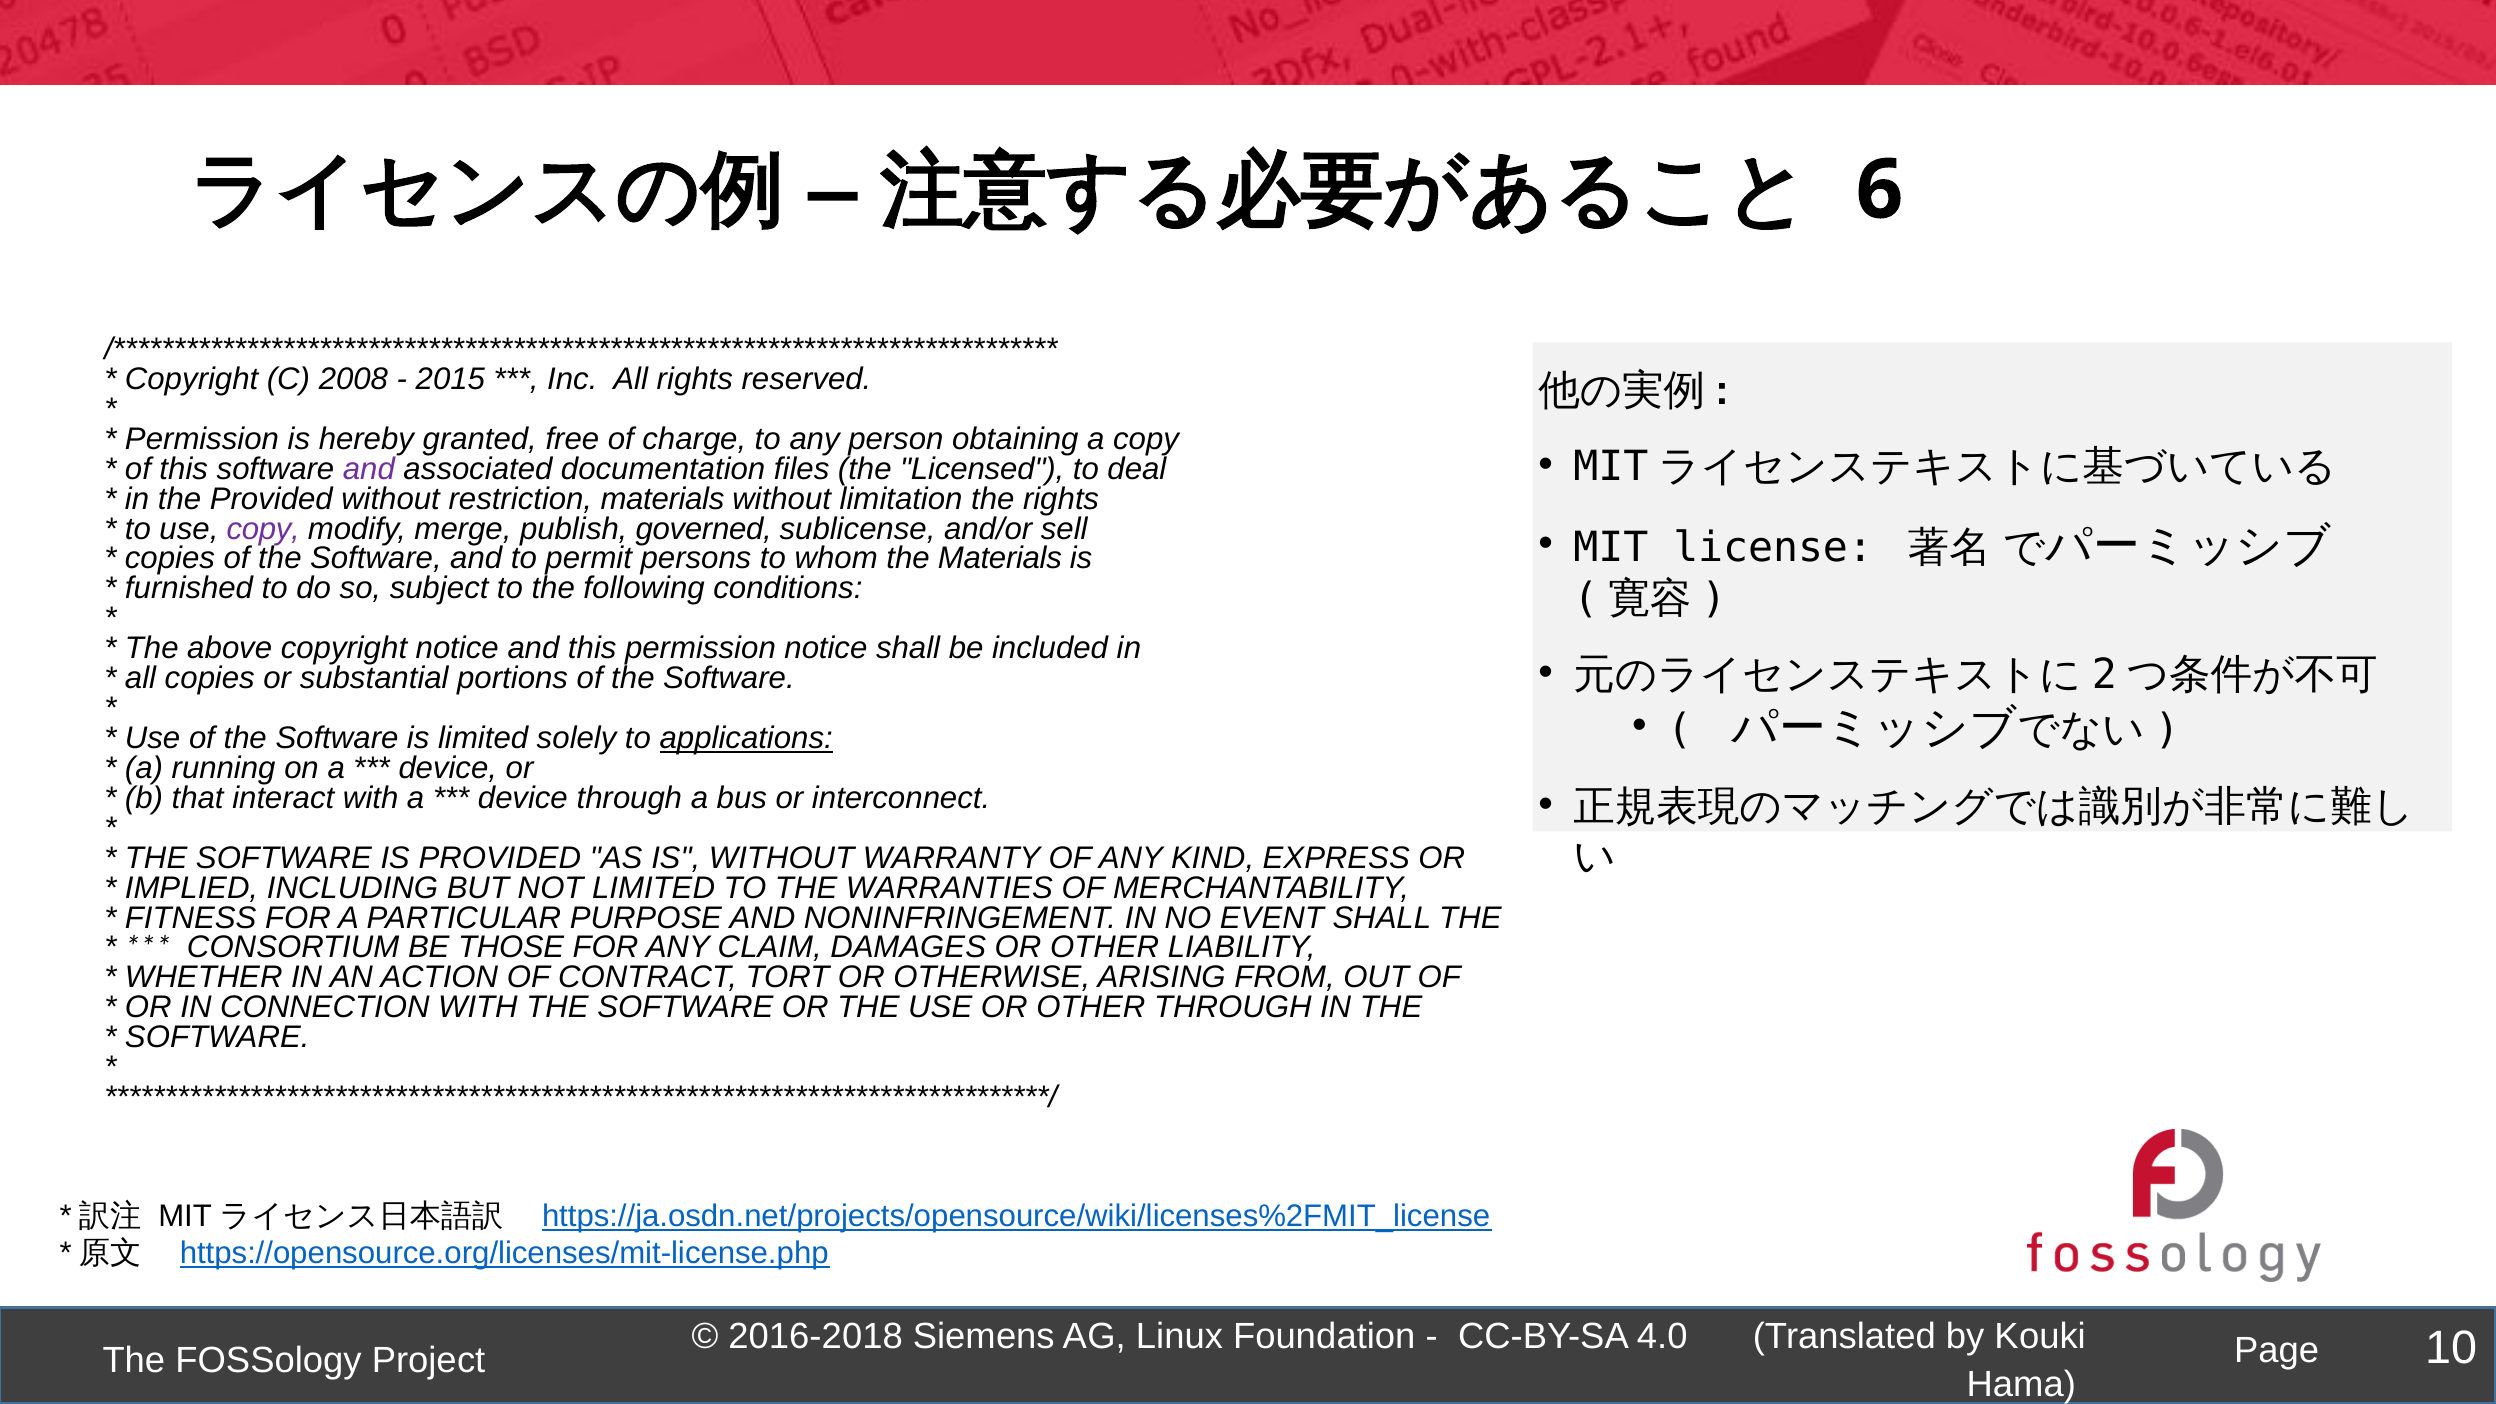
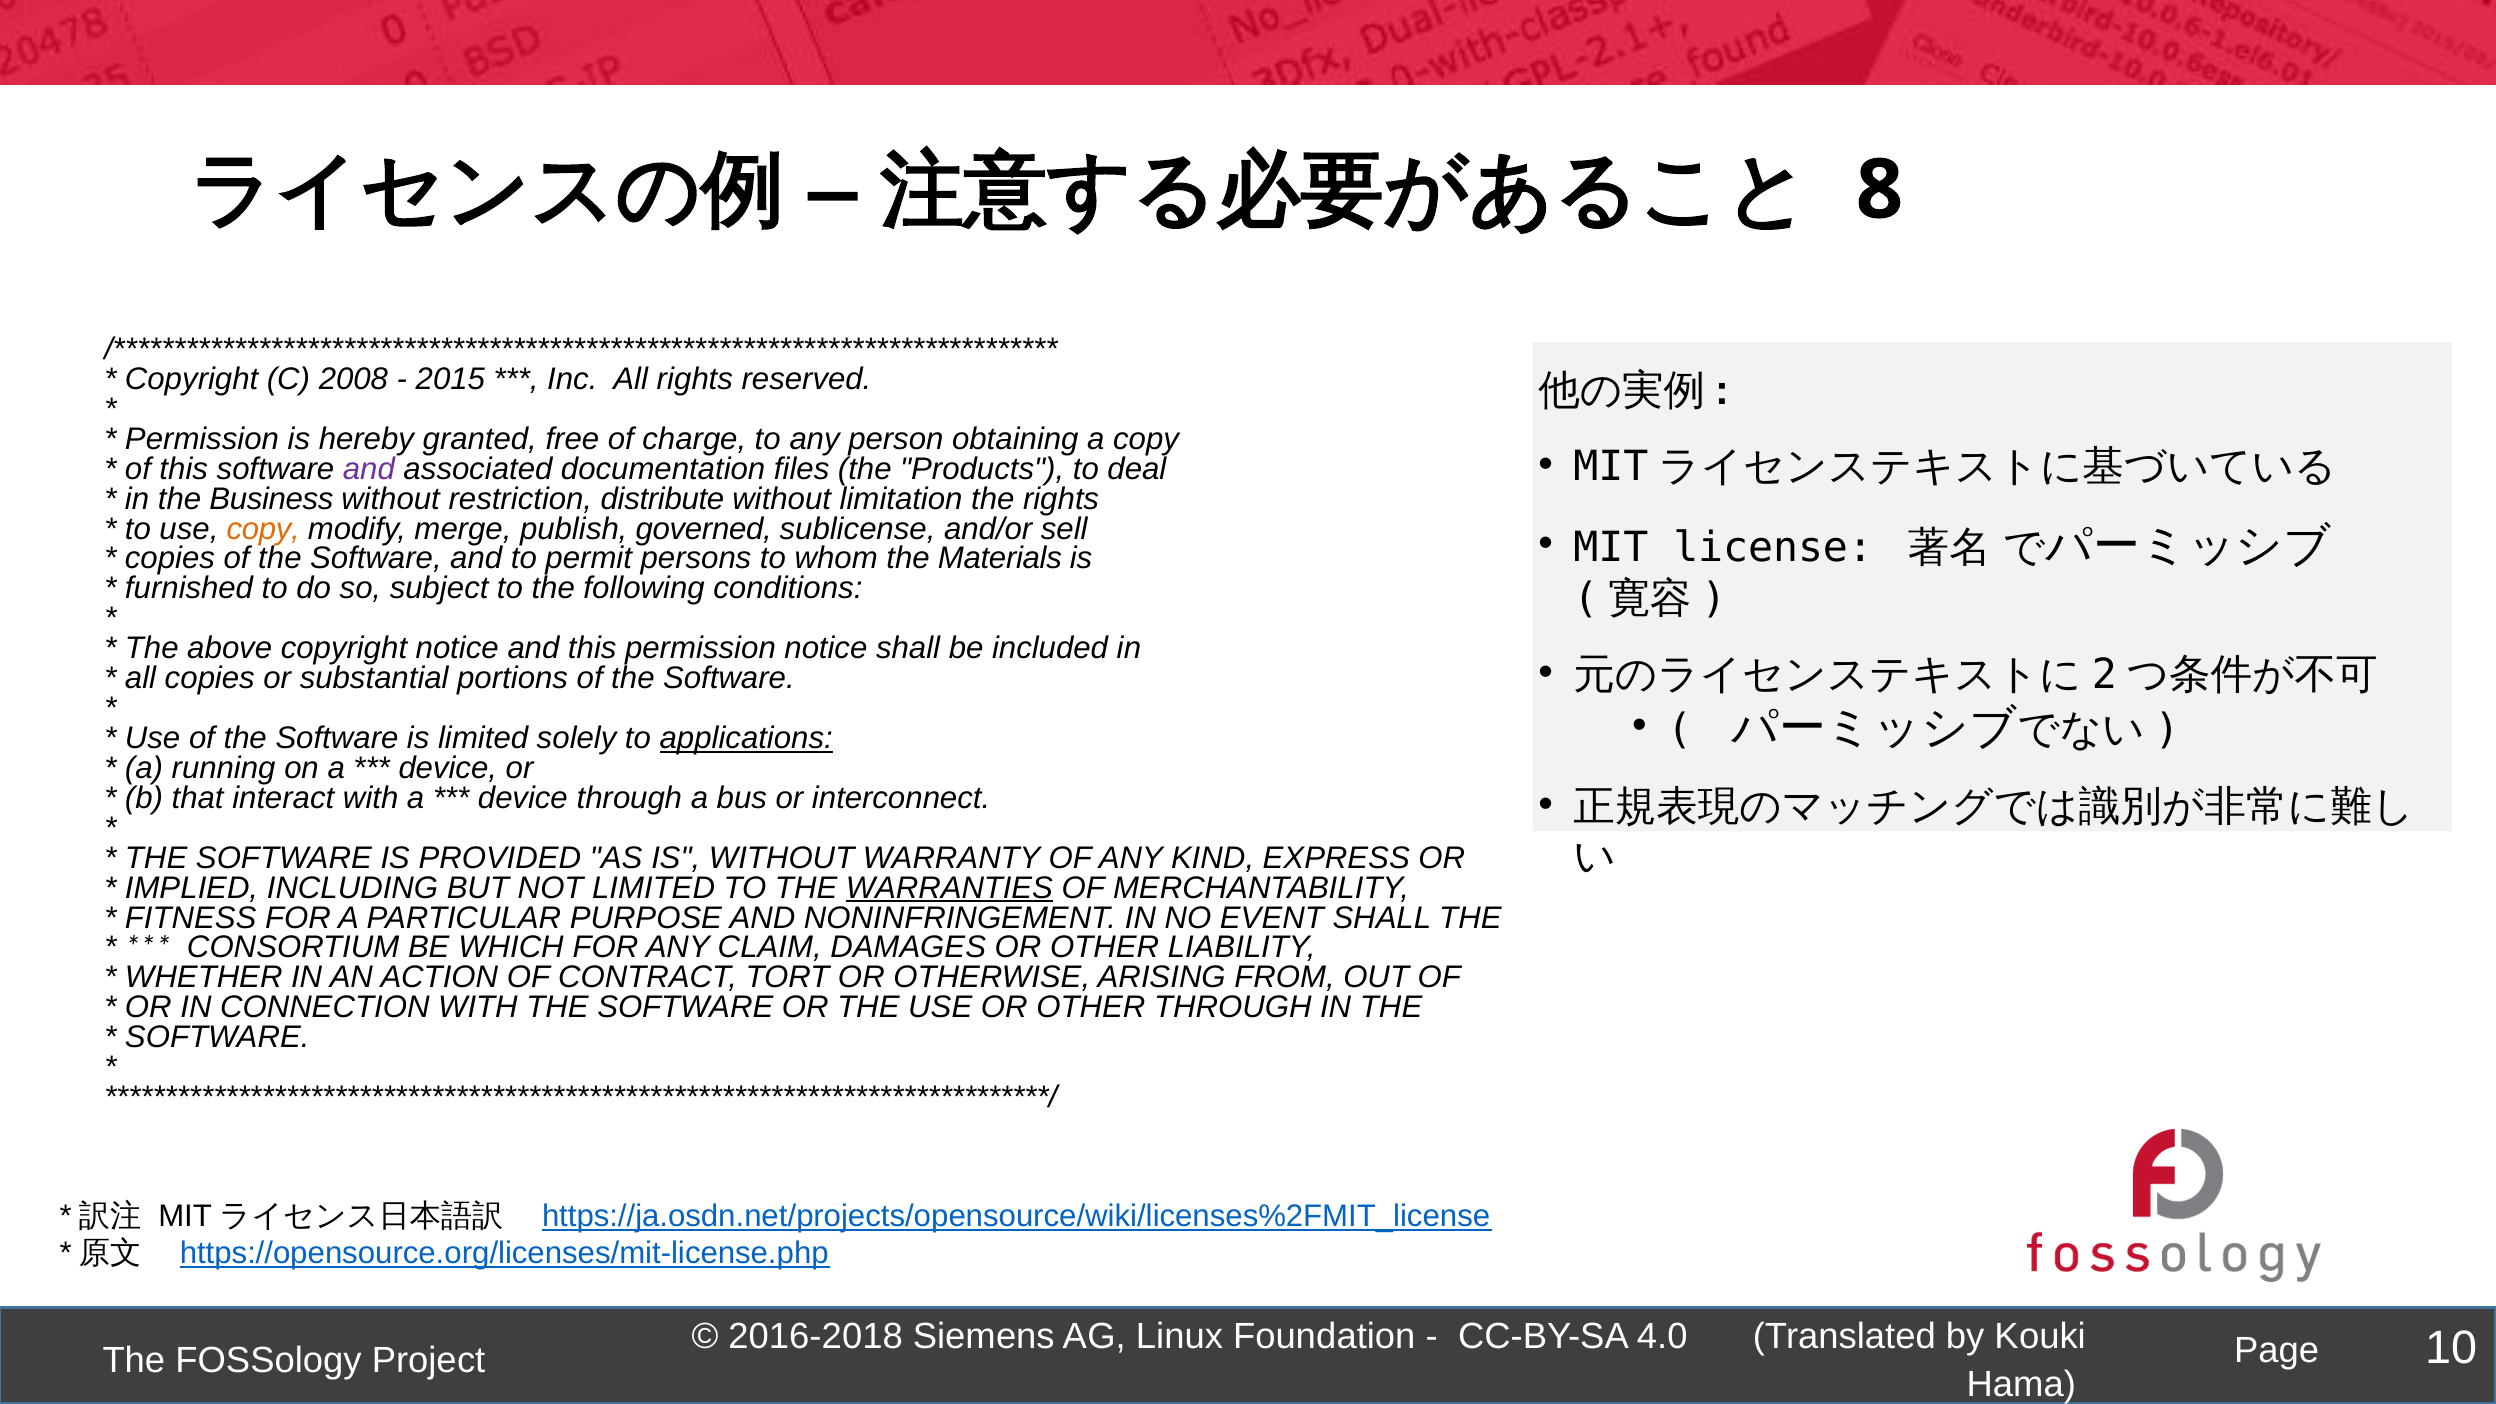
6: 6 -> 8 (1879, 190)
Licensed: Licensed -> Products (982, 469)
the Provided: Provided -> Business (271, 499)
restriction materials: materials -> distribute (662, 499)
copy colour: purple -> orange (263, 529)
WARRANTIES underline: none -> present (949, 888)
THOSE: THOSE -> WHICH (511, 948)
